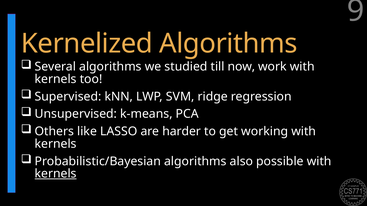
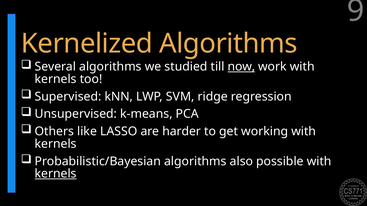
now underline: none -> present (241, 67)
